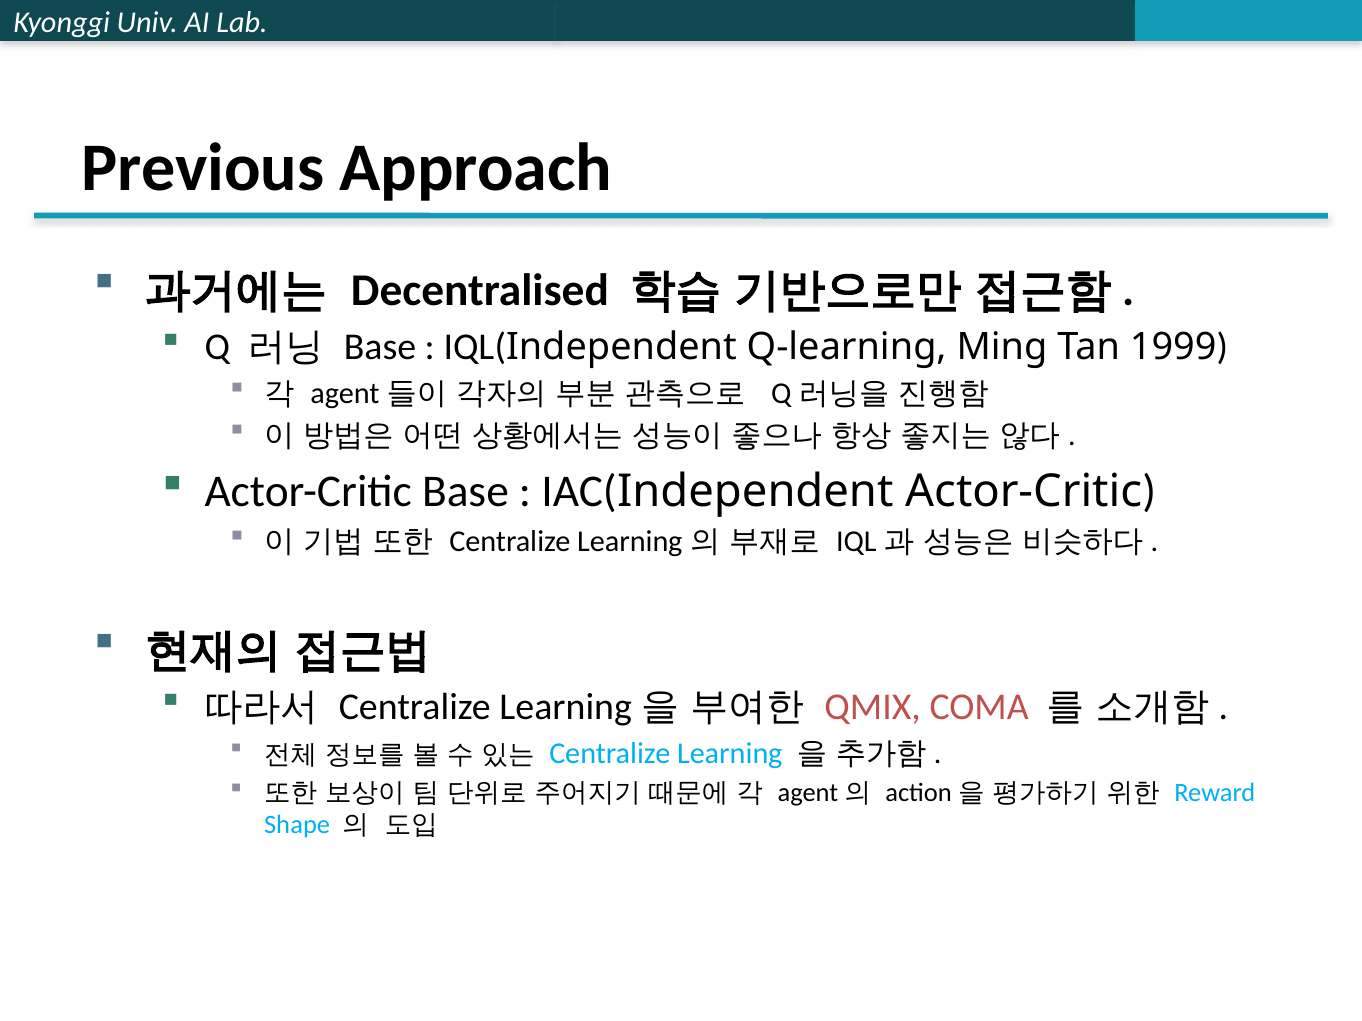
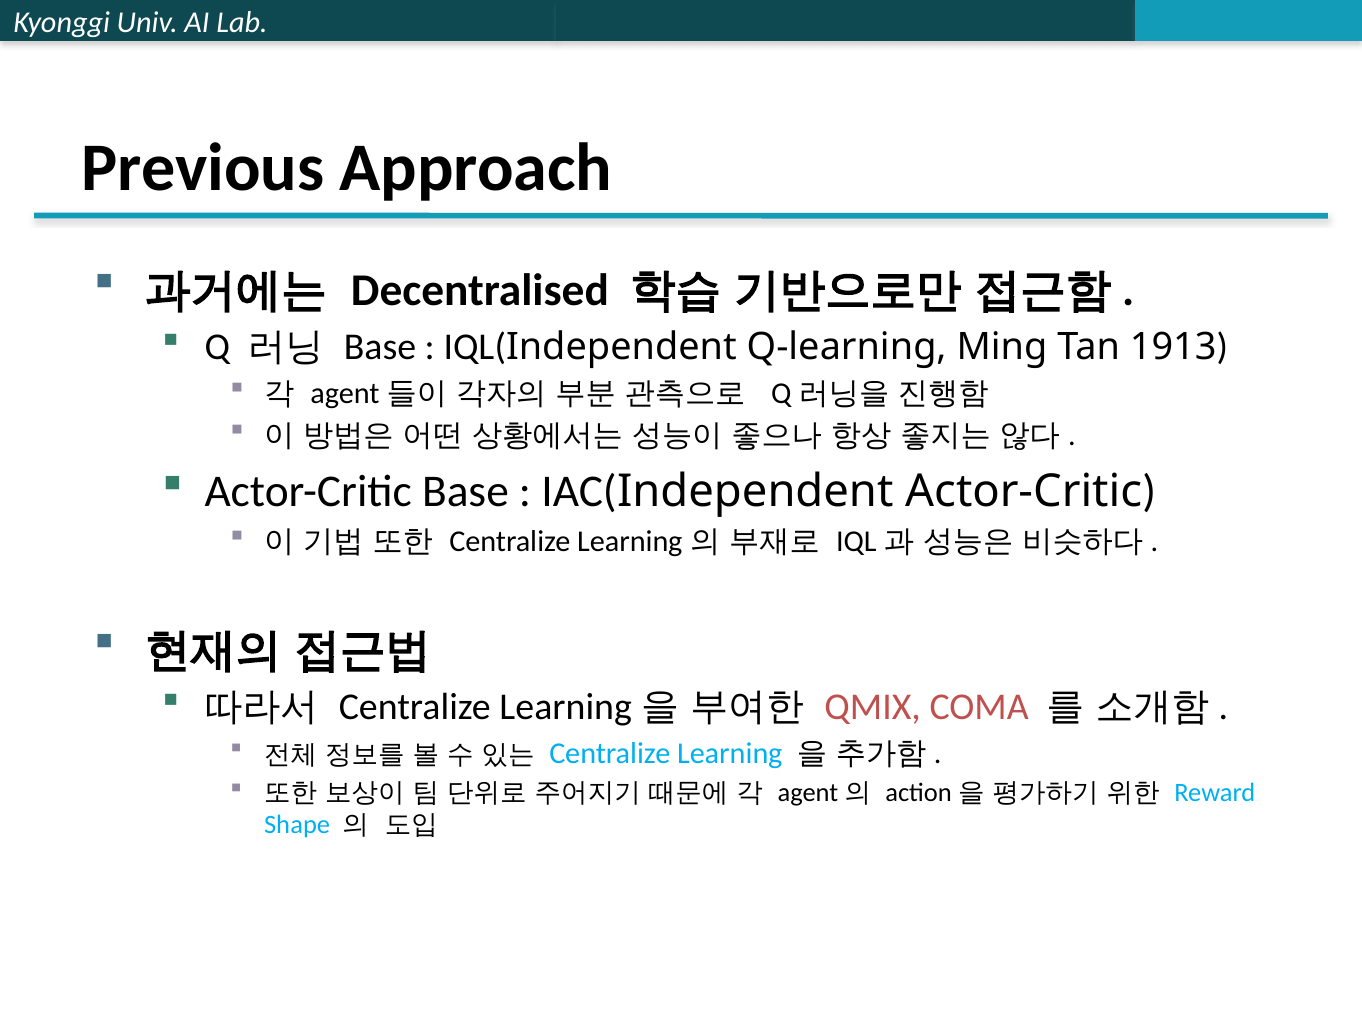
1999: 1999 -> 1913 (1173, 347)
